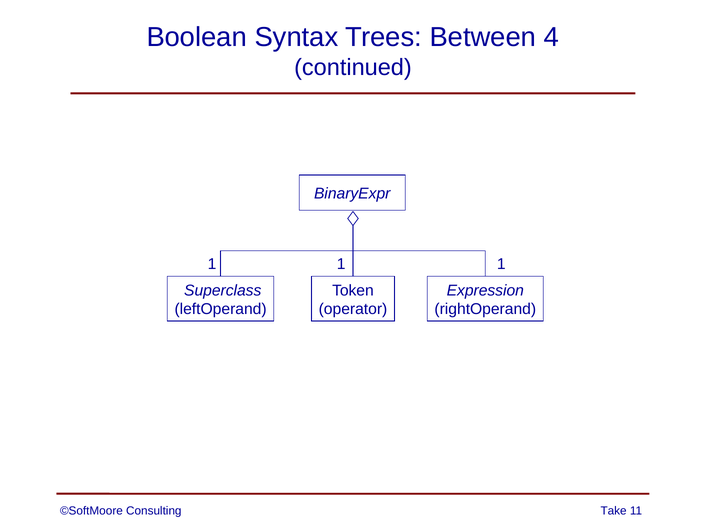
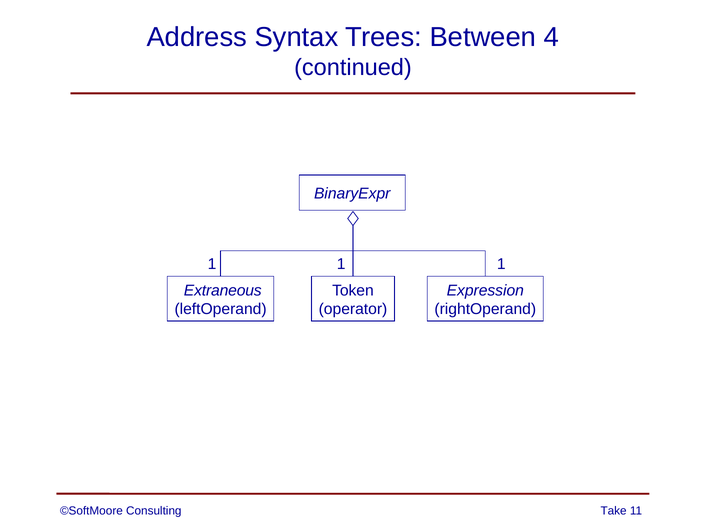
Boolean: Boolean -> Address (197, 37)
Superclass: Superclass -> Extraneous (223, 291)
